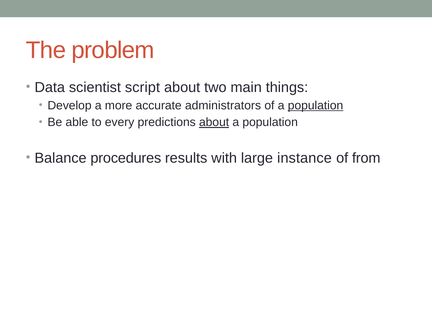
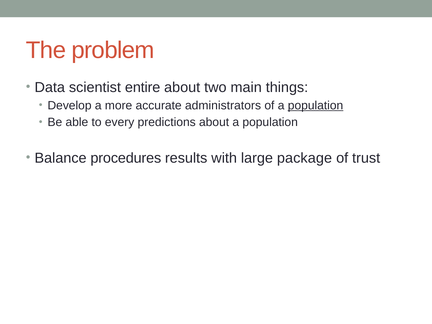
script: script -> entire (143, 87)
about underline: present -> none (214, 122)
instance: instance -> package (304, 158)
from: from -> trust (366, 158)
